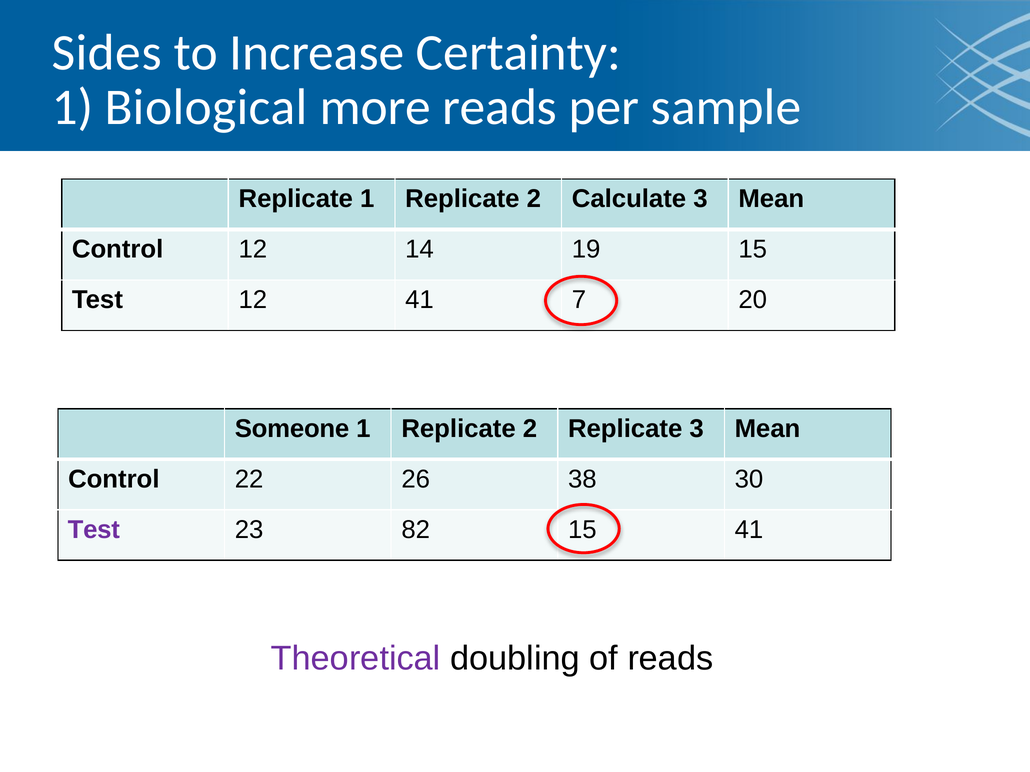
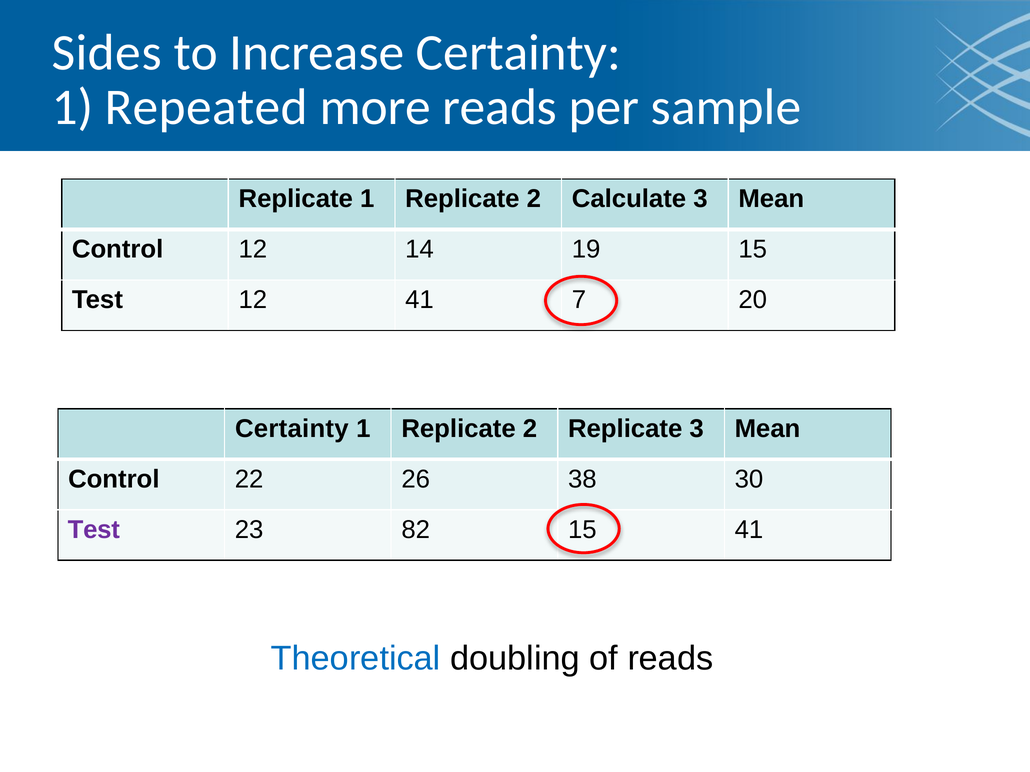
Biological: Biological -> Repeated (206, 107)
Someone: Someone -> Certainty (292, 429)
Theoretical colour: purple -> blue (356, 659)
